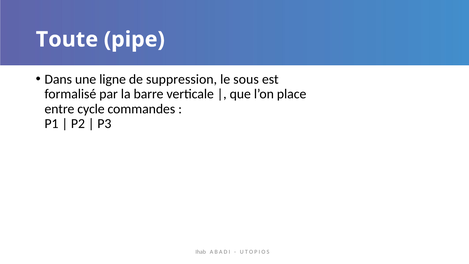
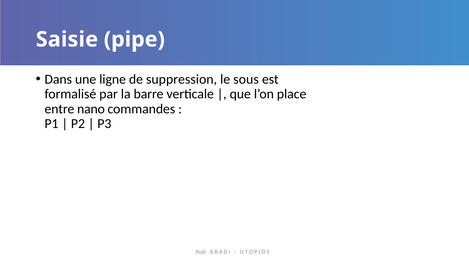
Toute: Toute -> Saisie (67, 39)
cycle: cycle -> nano (91, 109)
